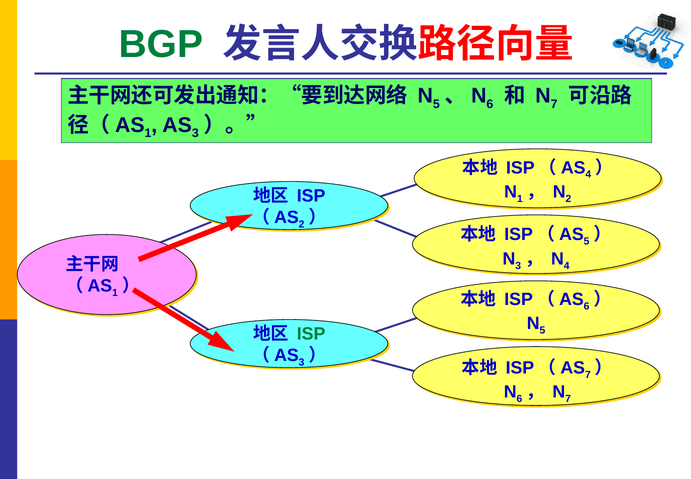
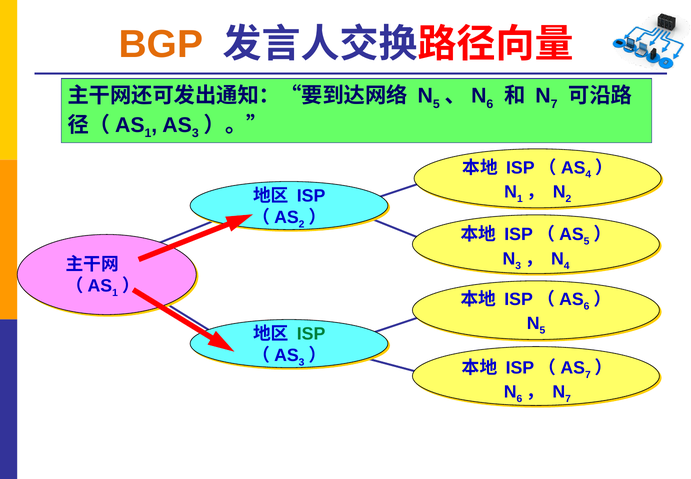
BGP colour: green -> orange (161, 45)
